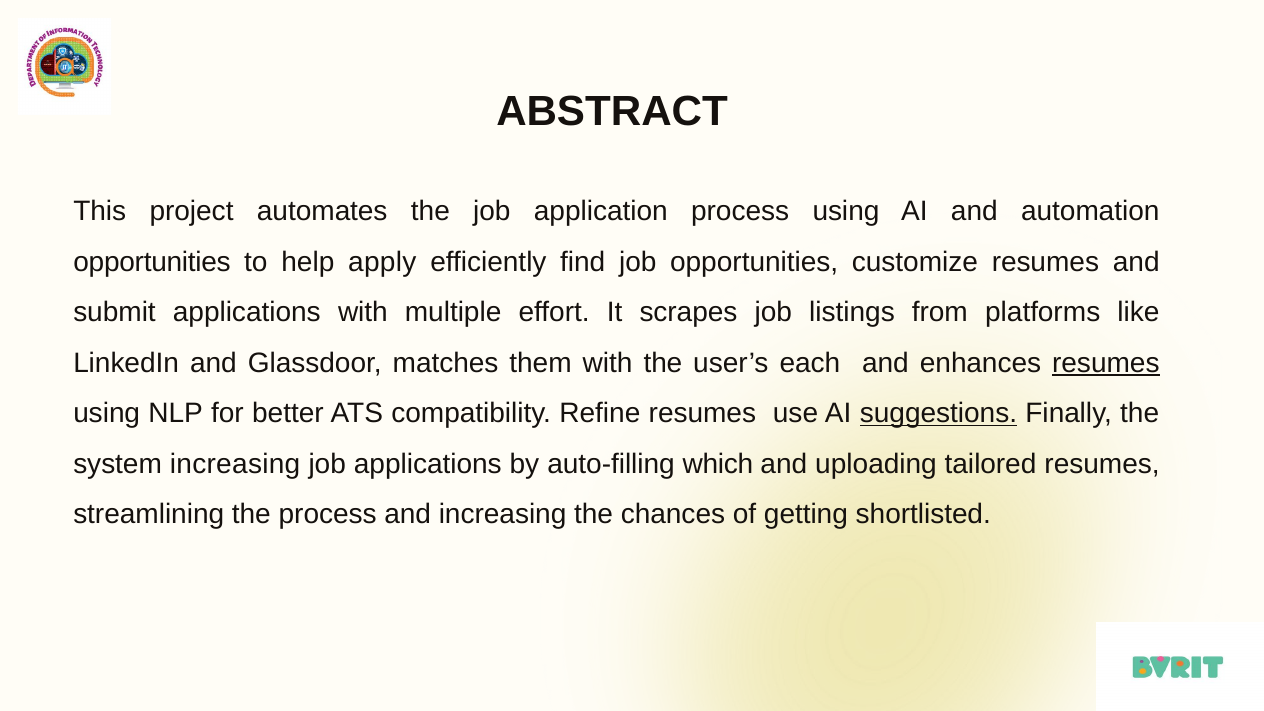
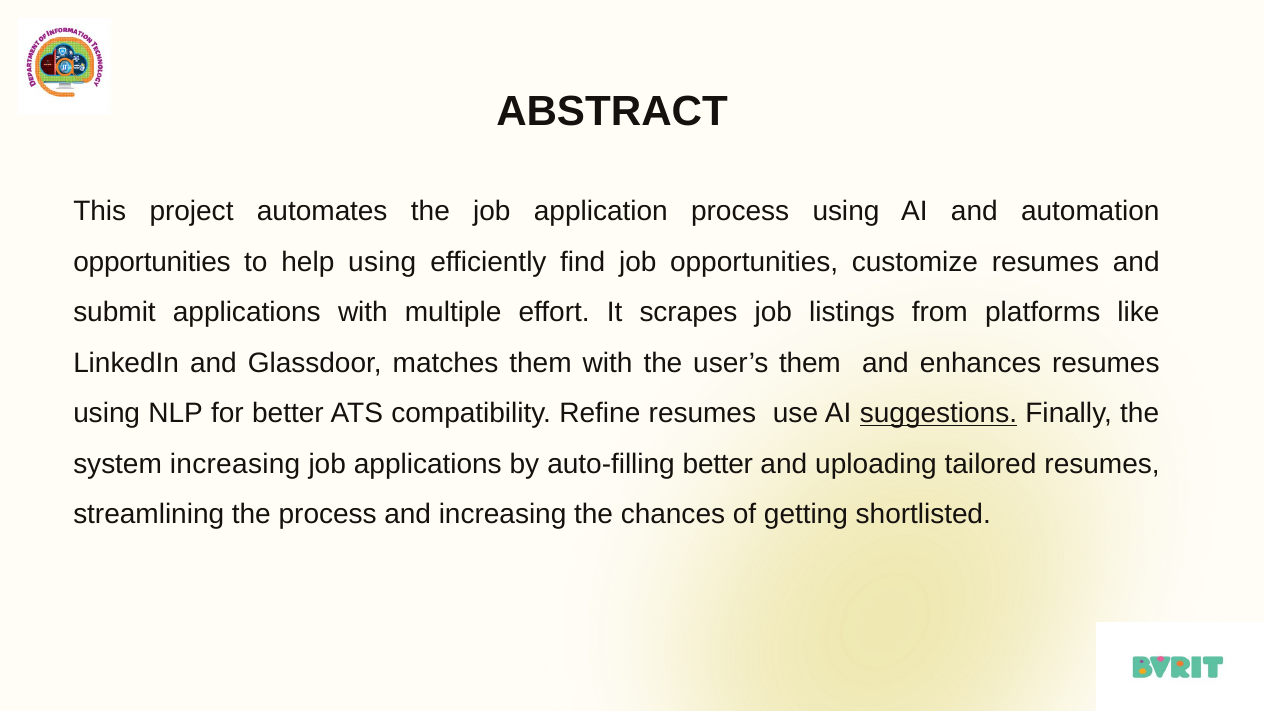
help apply: apply -> using (382, 262)
user’s each: each -> them (810, 363)
resumes underline: present -> none (1106, 363)
auto-filling which: which -> better (718, 464)
